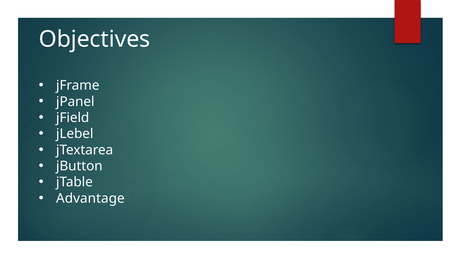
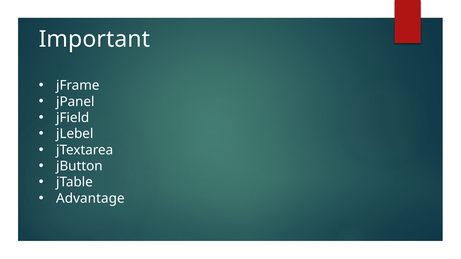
Objectives: Objectives -> Important (94, 39)
